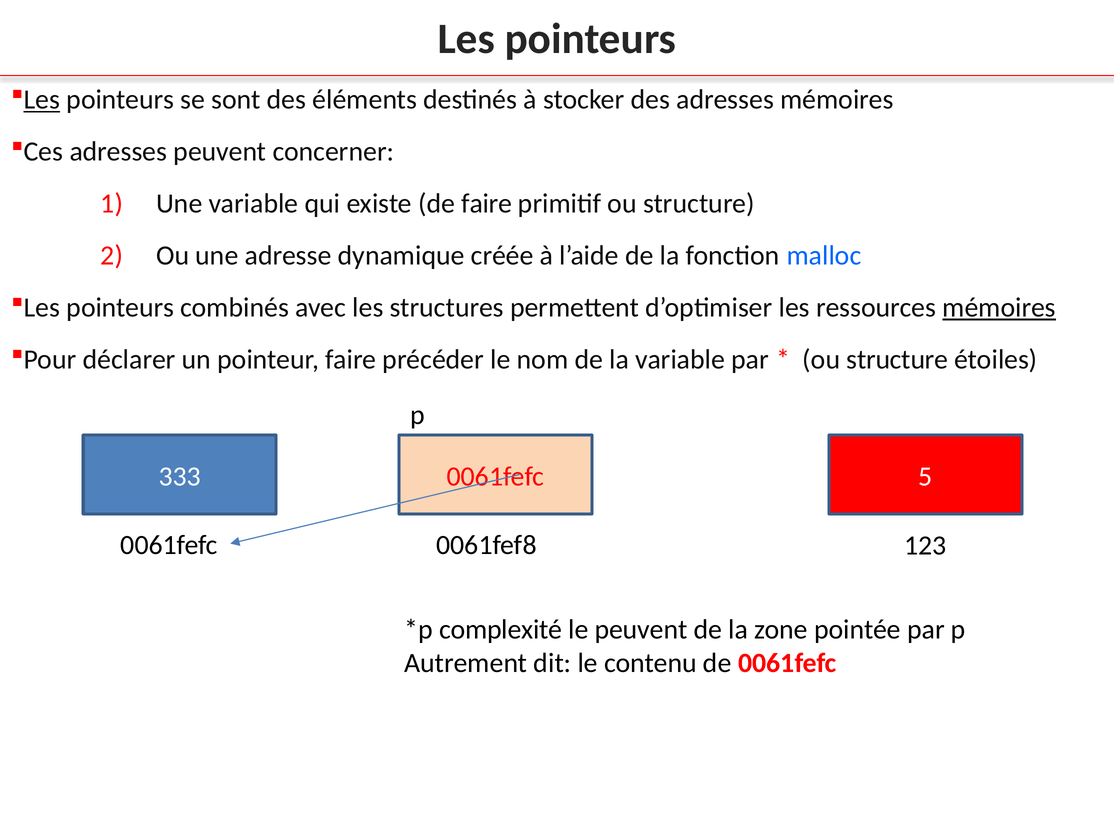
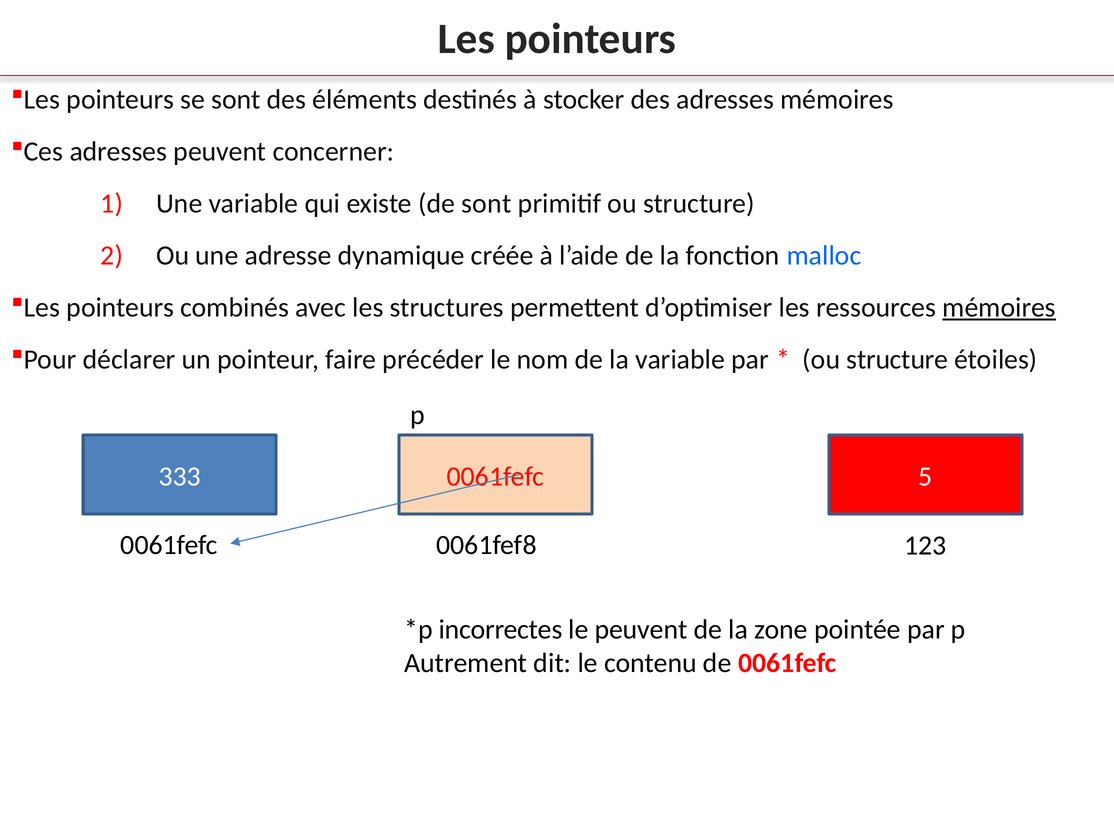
Les underline: present -> none (42, 100)
de faire: faire -> sont (486, 204)
complexité: complexité -> incorrectes (501, 630)
